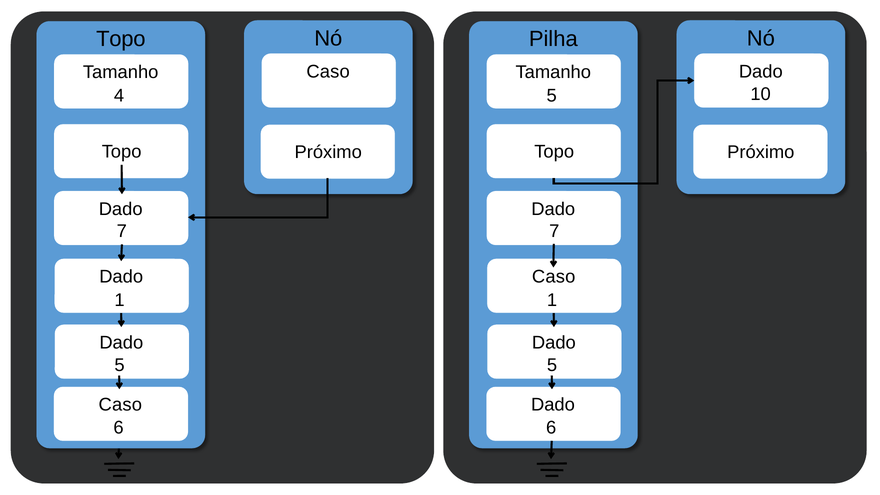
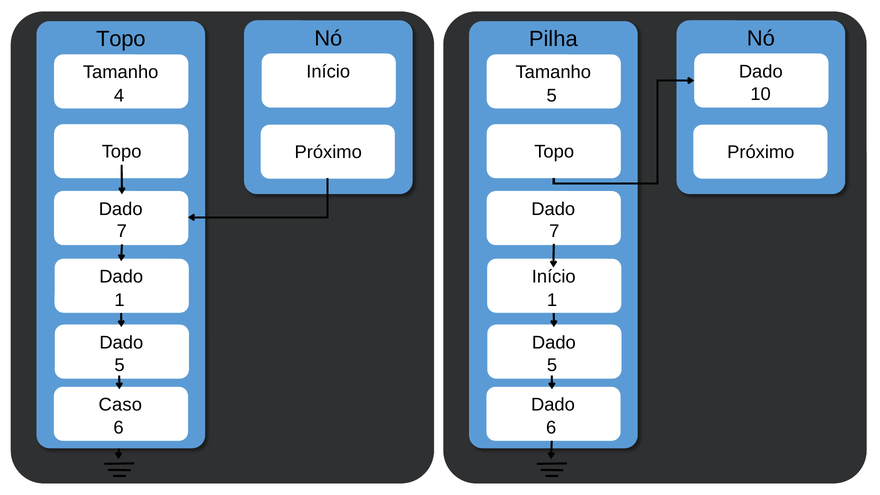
Caso: Caso -> Início (328, 72)
Caso: Caso -> Início (554, 277)
